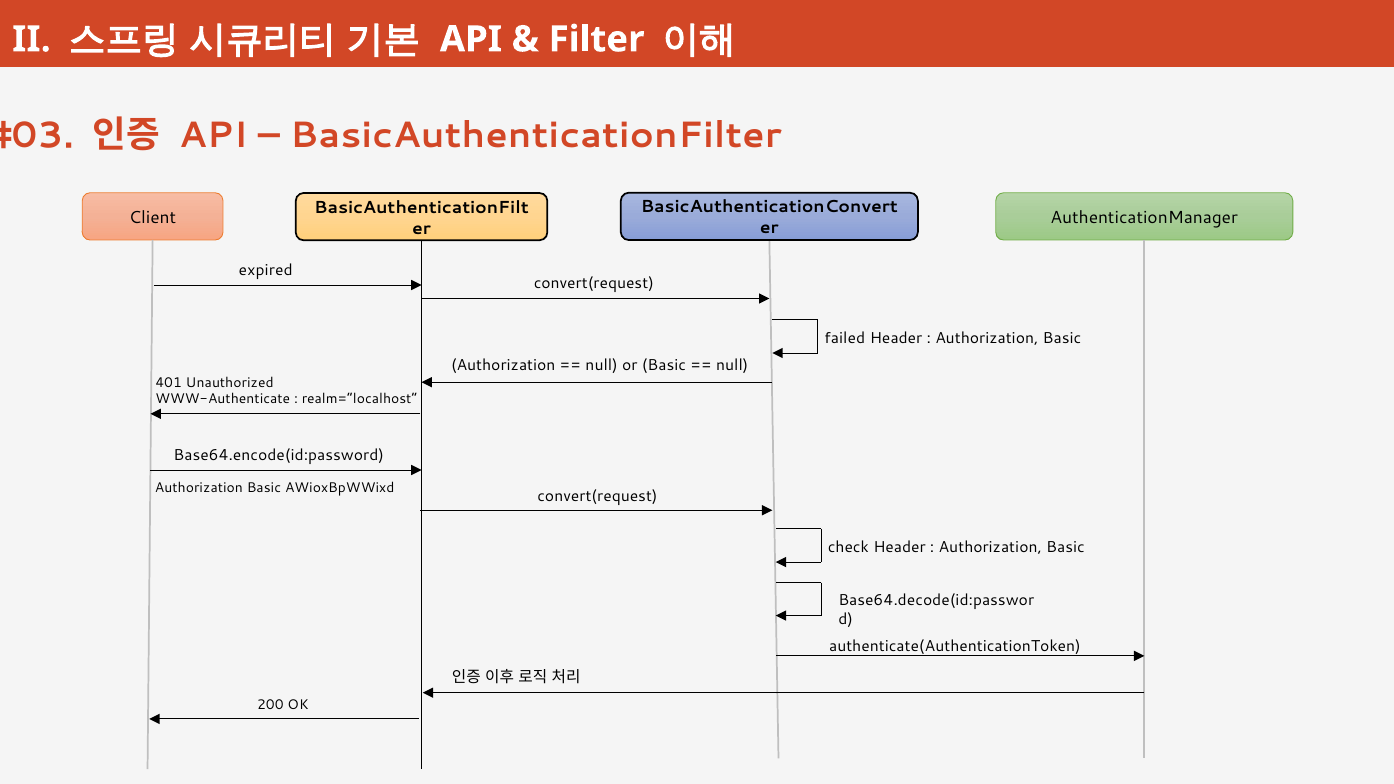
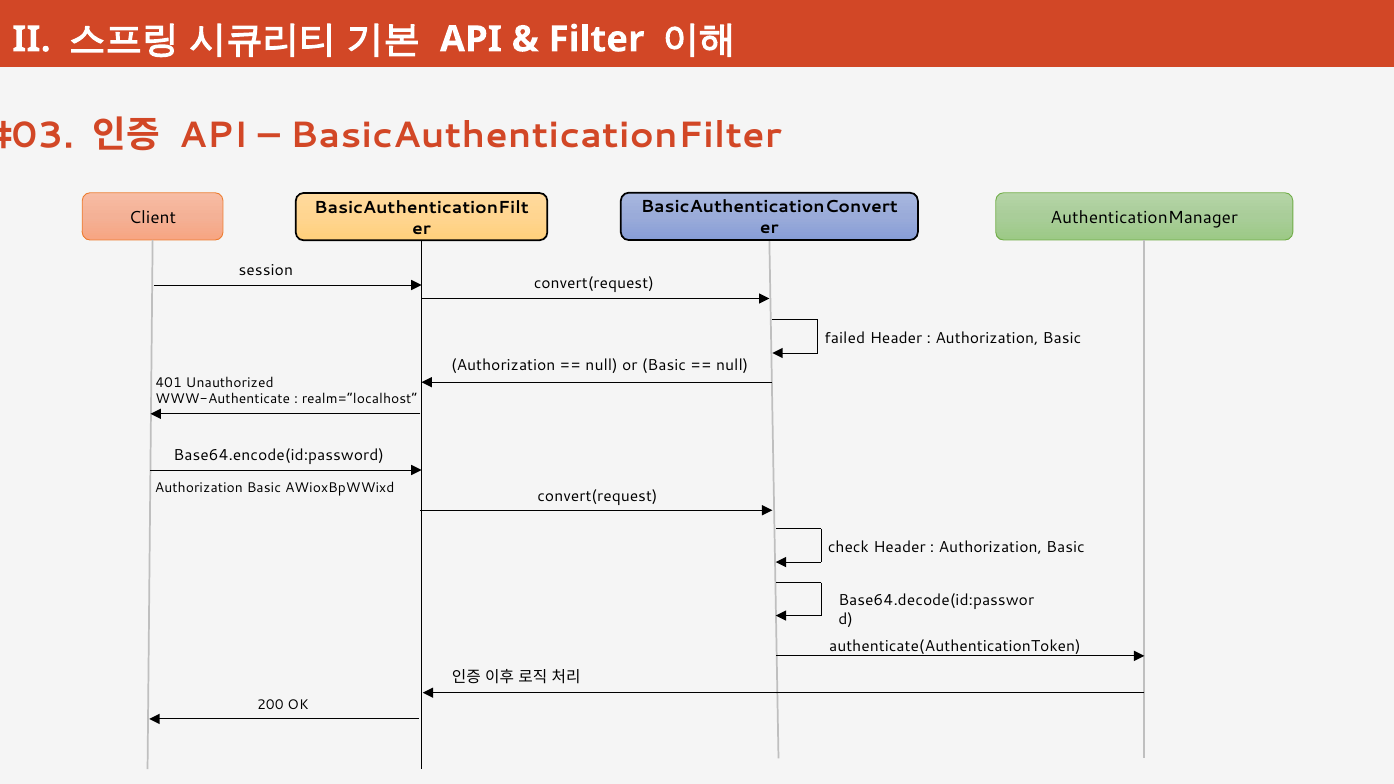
expired: expired -> session (266, 270)
